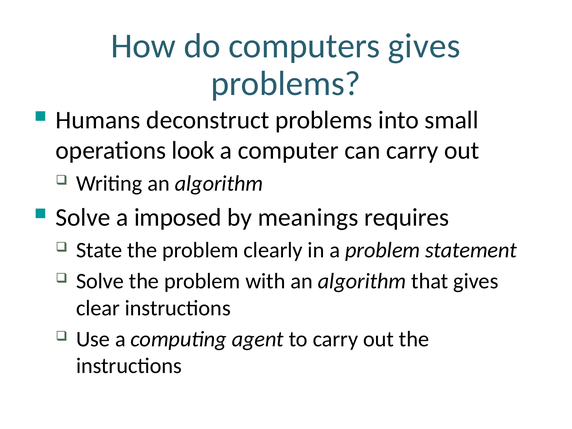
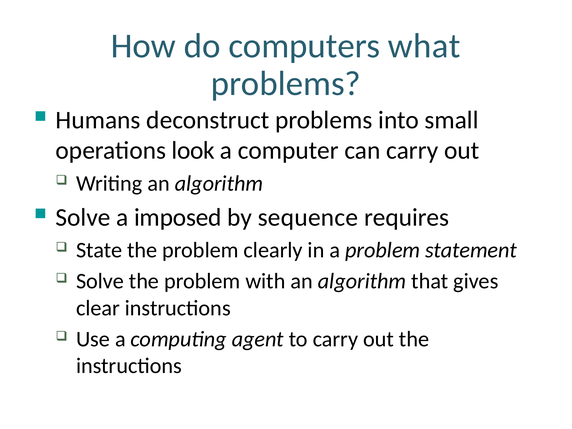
computers gives: gives -> what (424, 46)
meanings: meanings -> sequence (308, 217)
